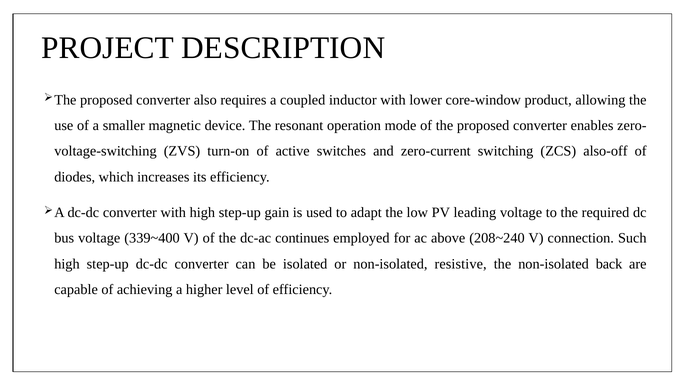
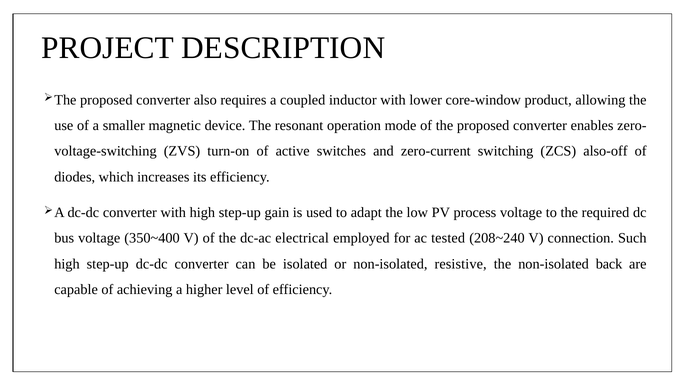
leading: leading -> process (475, 213)
339~400: 339~400 -> 350~400 (152, 238)
continues: continues -> electrical (302, 238)
above: above -> tested (448, 238)
